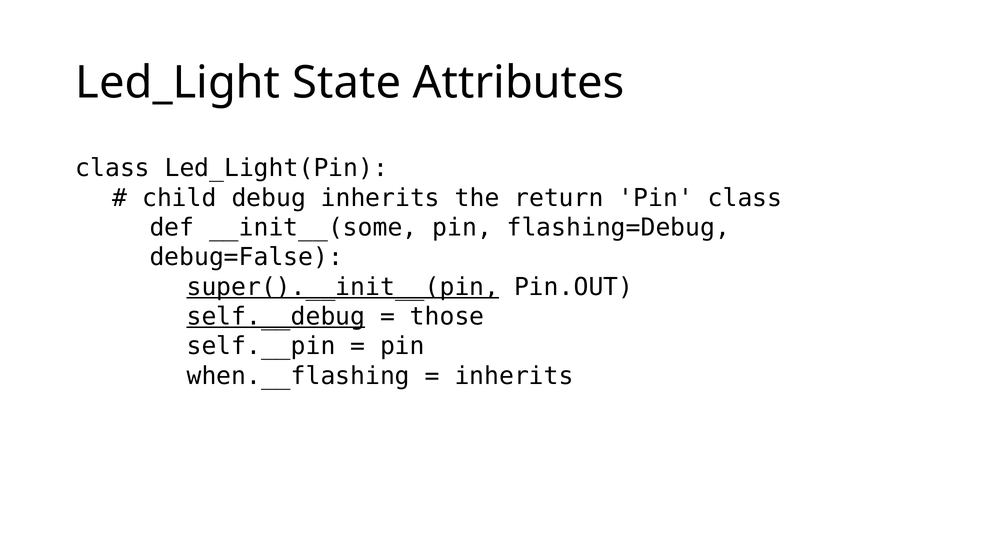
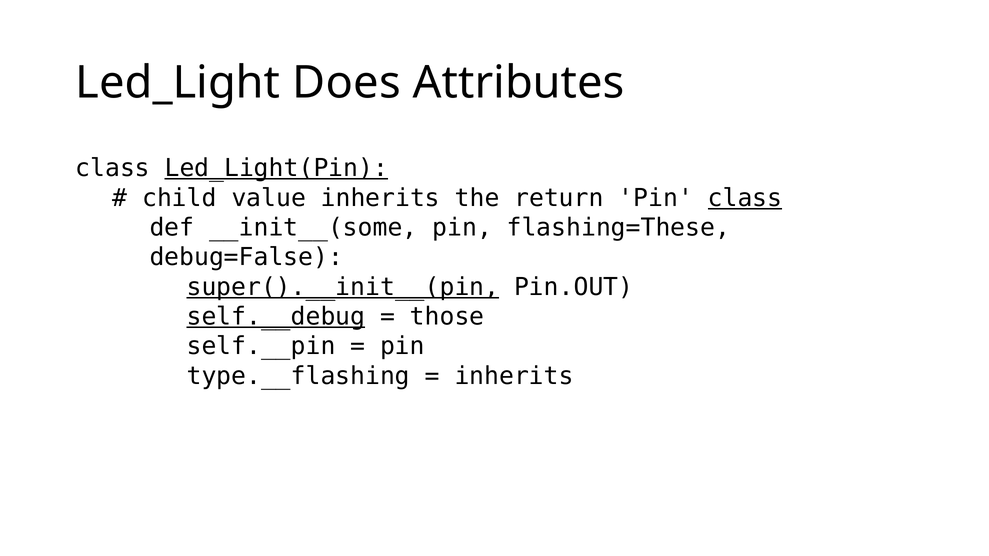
State: State -> Does (346, 83)
Led_Light(Pin underline: none -> present (276, 168)
debug: debug -> value (269, 198)
class underline: none -> present (745, 198)
flashing=Debug: flashing=Debug -> flashing=These (618, 228)
when.__flashing: when.__flashing -> type.__flashing (298, 376)
